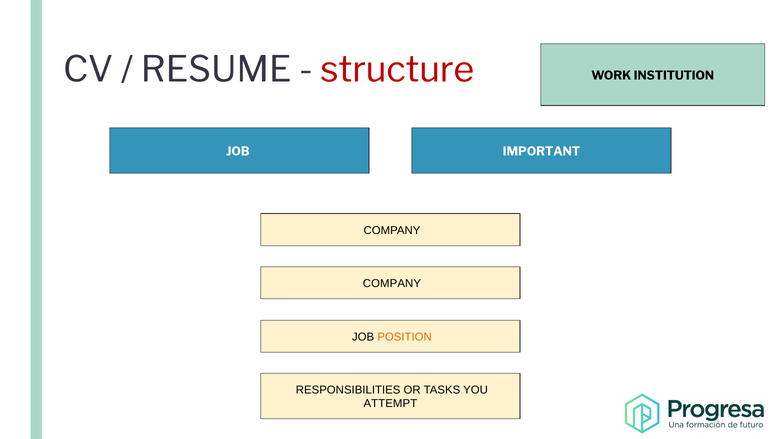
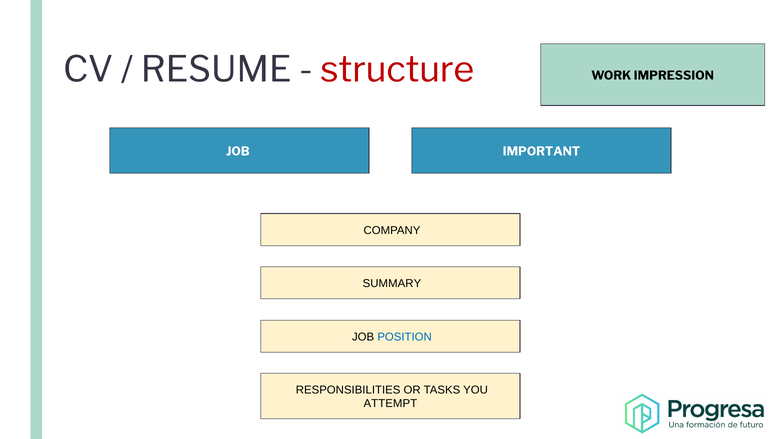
INSTITUTION: INSTITUTION -> IMPRESSION (674, 76)
COMPANY: COMPANY -> SUMMARY (392, 284)
POSITION colour: orange -> blue (405, 337)
